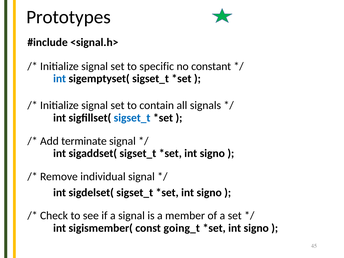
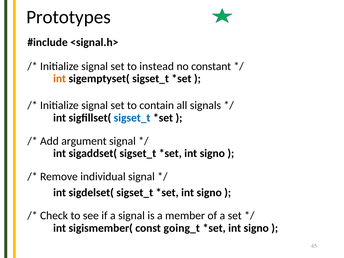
specific: specific -> instead (157, 66)
int colour: blue -> orange (60, 79)
terminate: terminate -> argument (84, 141)
